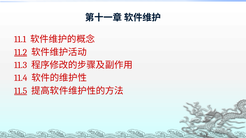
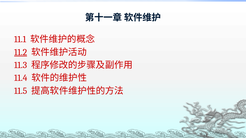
11.5 underline: present -> none (21, 91)
